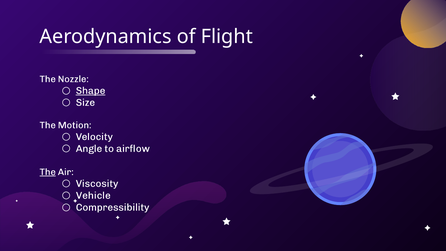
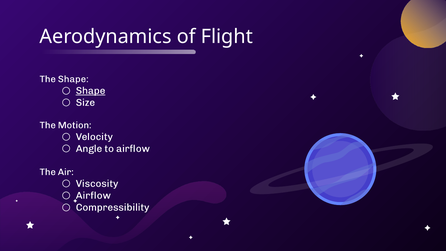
The Nozzle: Nozzle -> Shape (73, 79)
The underline: present -> none (48, 172)
Vehicle: Vehicle -> Airflow (93, 195)
